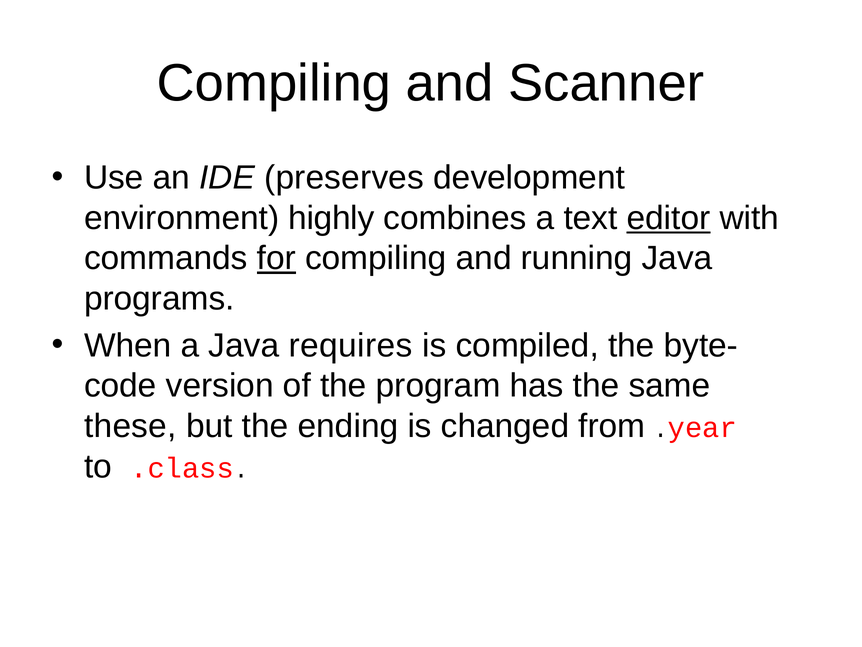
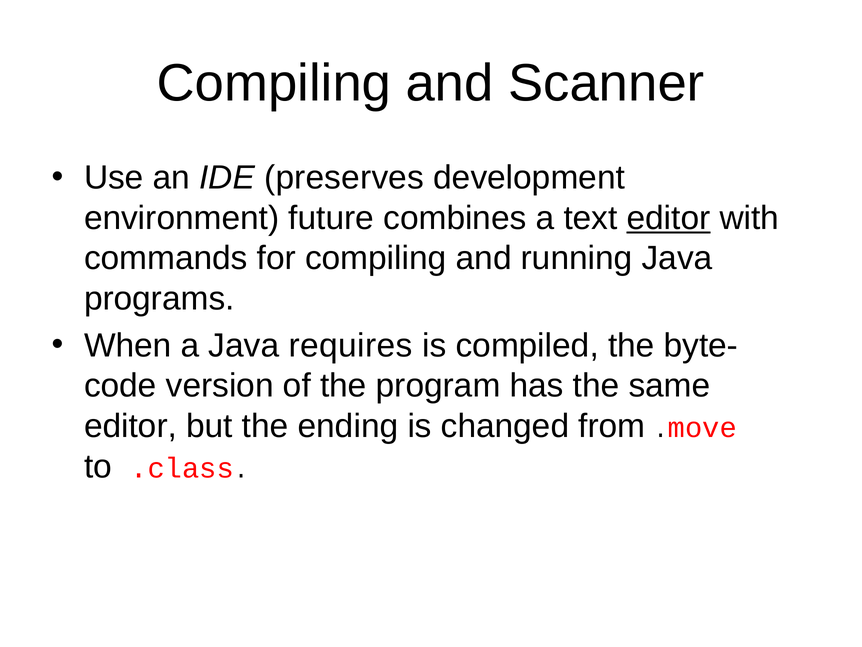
highly: highly -> future (331, 218)
for underline: present -> none (276, 258)
these: these -> editor (131, 426)
year: year -> move (702, 427)
